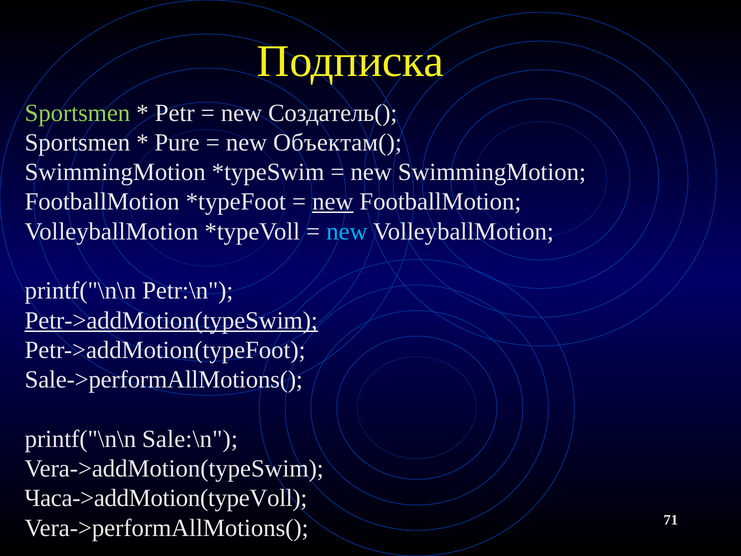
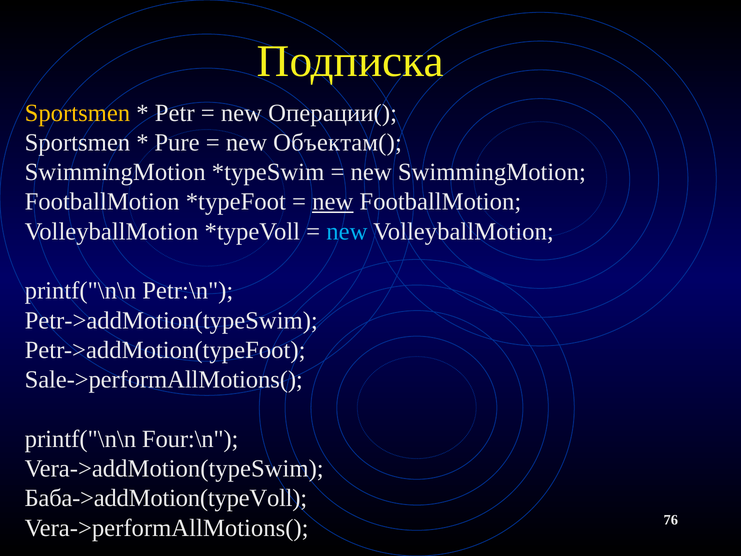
Sportsmen colour: light green -> yellow (77, 113)
Создатель(: Создатель( -> Операции( (333, 113)
Petr->addMotion(typeSwim underline: present -> none (171, 320)
Sale:\n: Sale:\n -> Four:\n (190, 439)
Часа->addMotion(typeVoll: Часа->addMotion(typeVoll -> Баба->addMotion(typeVoll (166, 498)
71: 71 -> 76 (671, 520)
